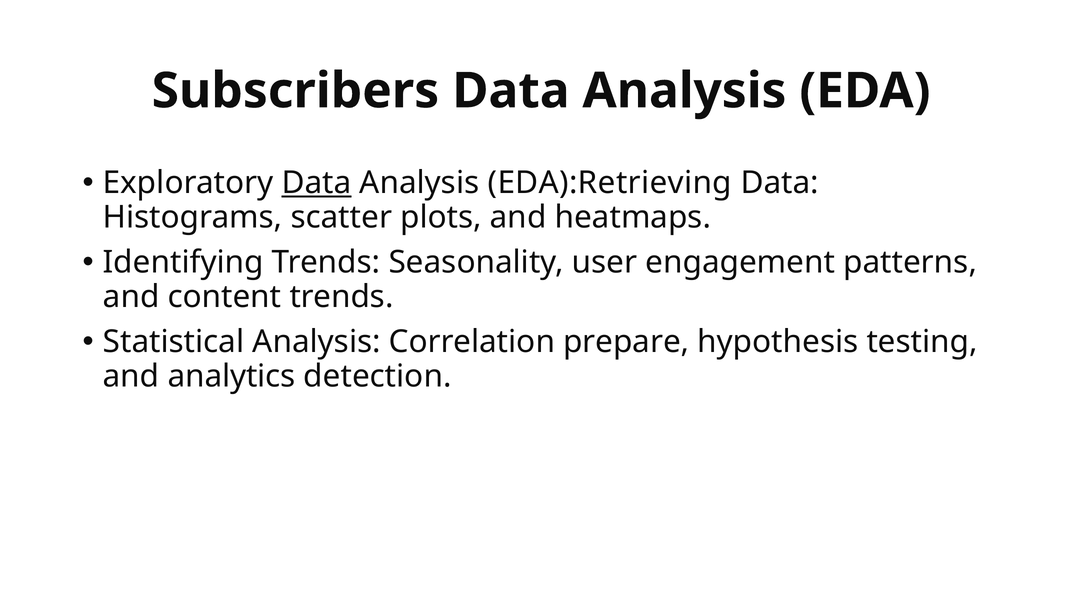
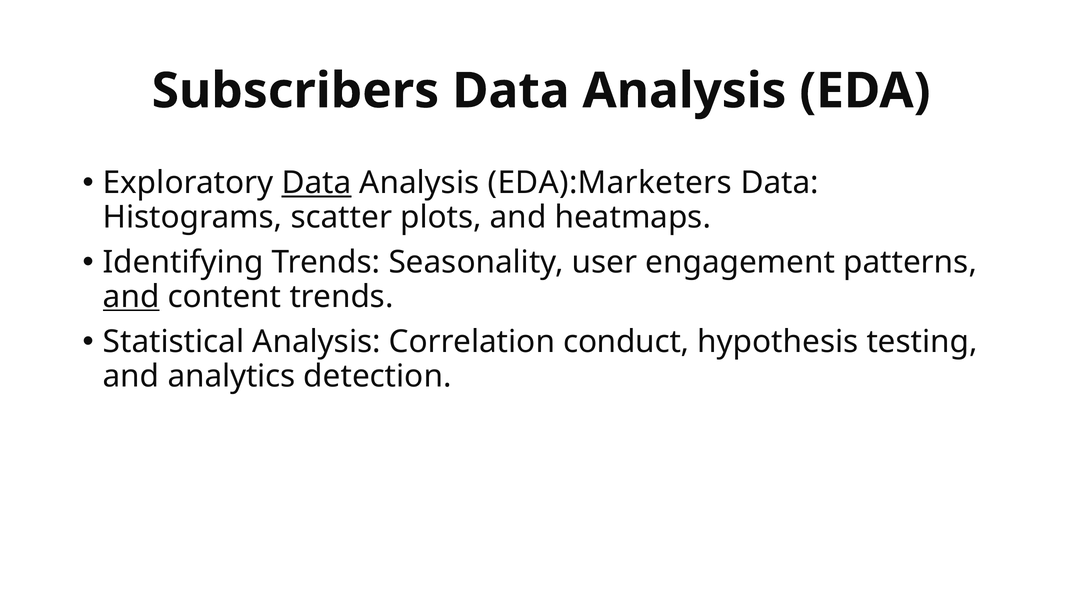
EDA):Retrieving: EDA):Retrieving -> EDA):Marketers (610, 183)
and underline: none -> present (131, 297)
prepare: prepare -> conduct (626, 342)
